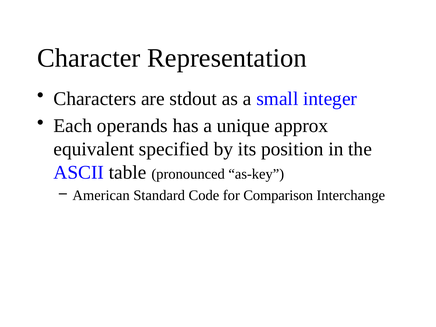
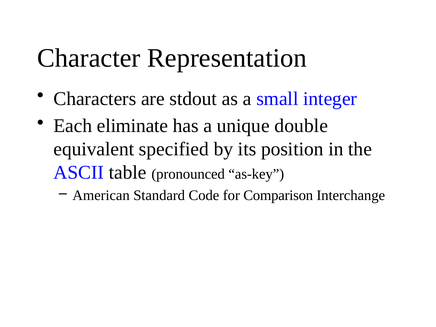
operands: operands -> eliminate (133, 126)
approx: approx -> double (301, 126)
